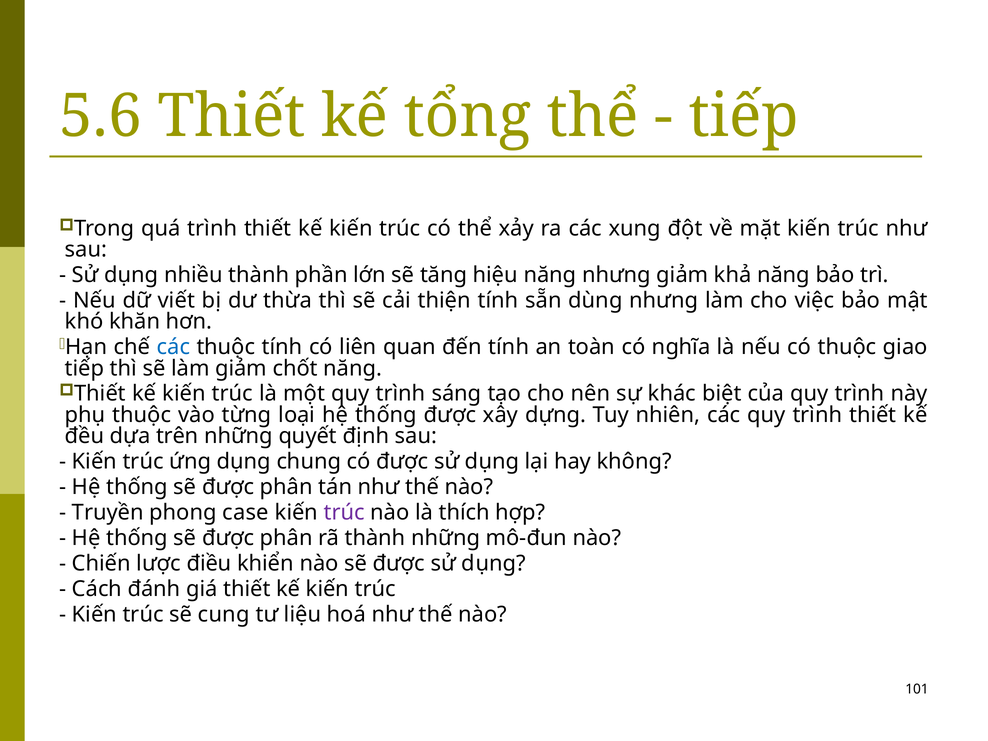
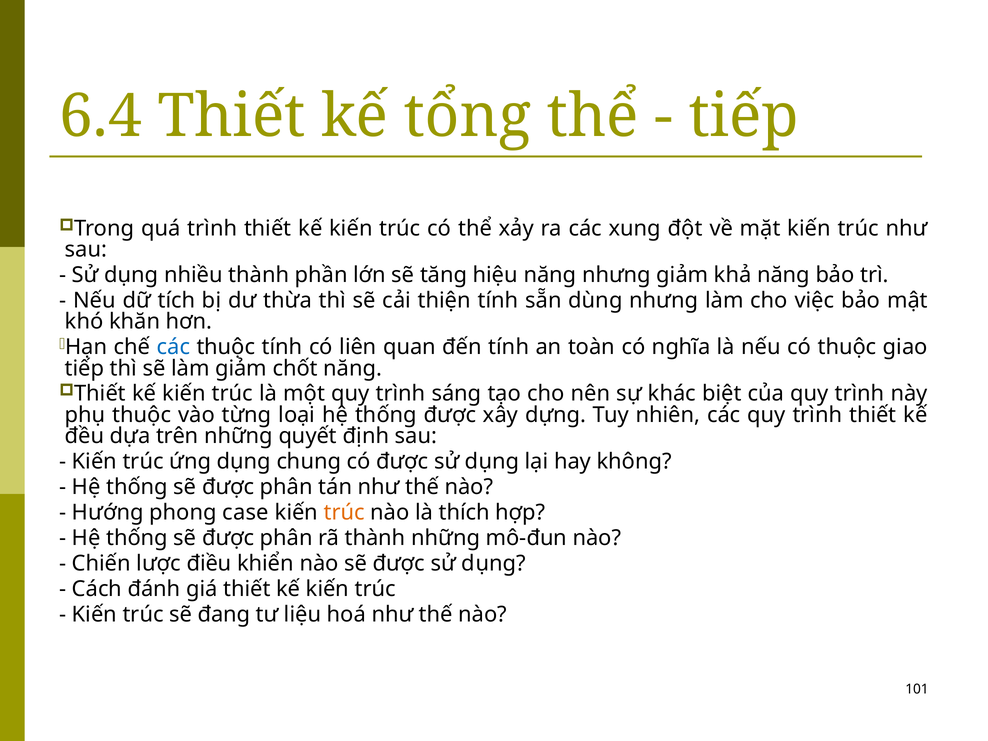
5.6: 5.6 -> 6.4 (101, 116)
viết: viết -> tích (176, 301)
Truyền: Truyền -> Hướng (108, 512)
trúc colour: purple -> orange (344, 512)
cung: cung -> đang (224, 614)
